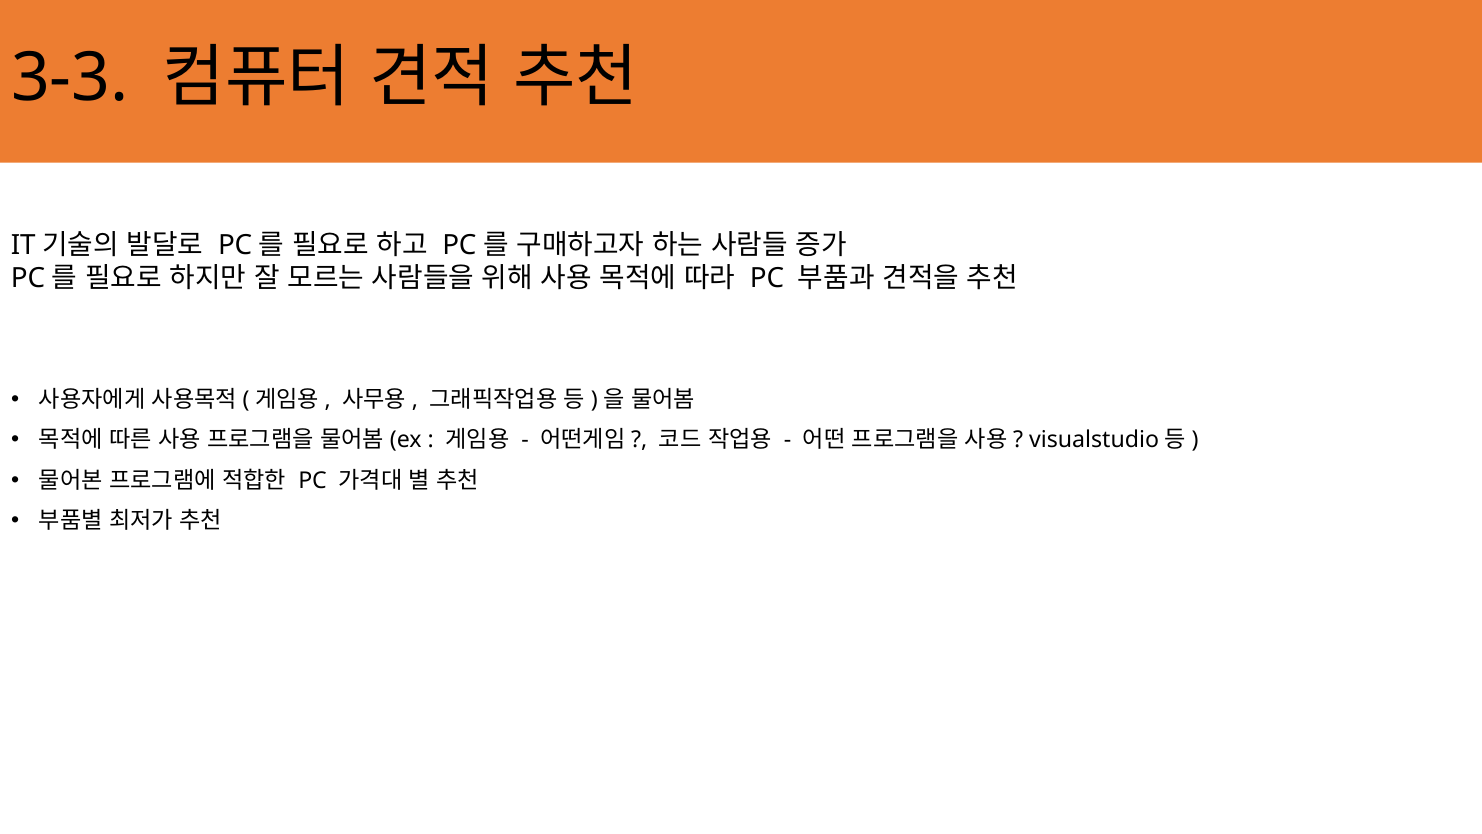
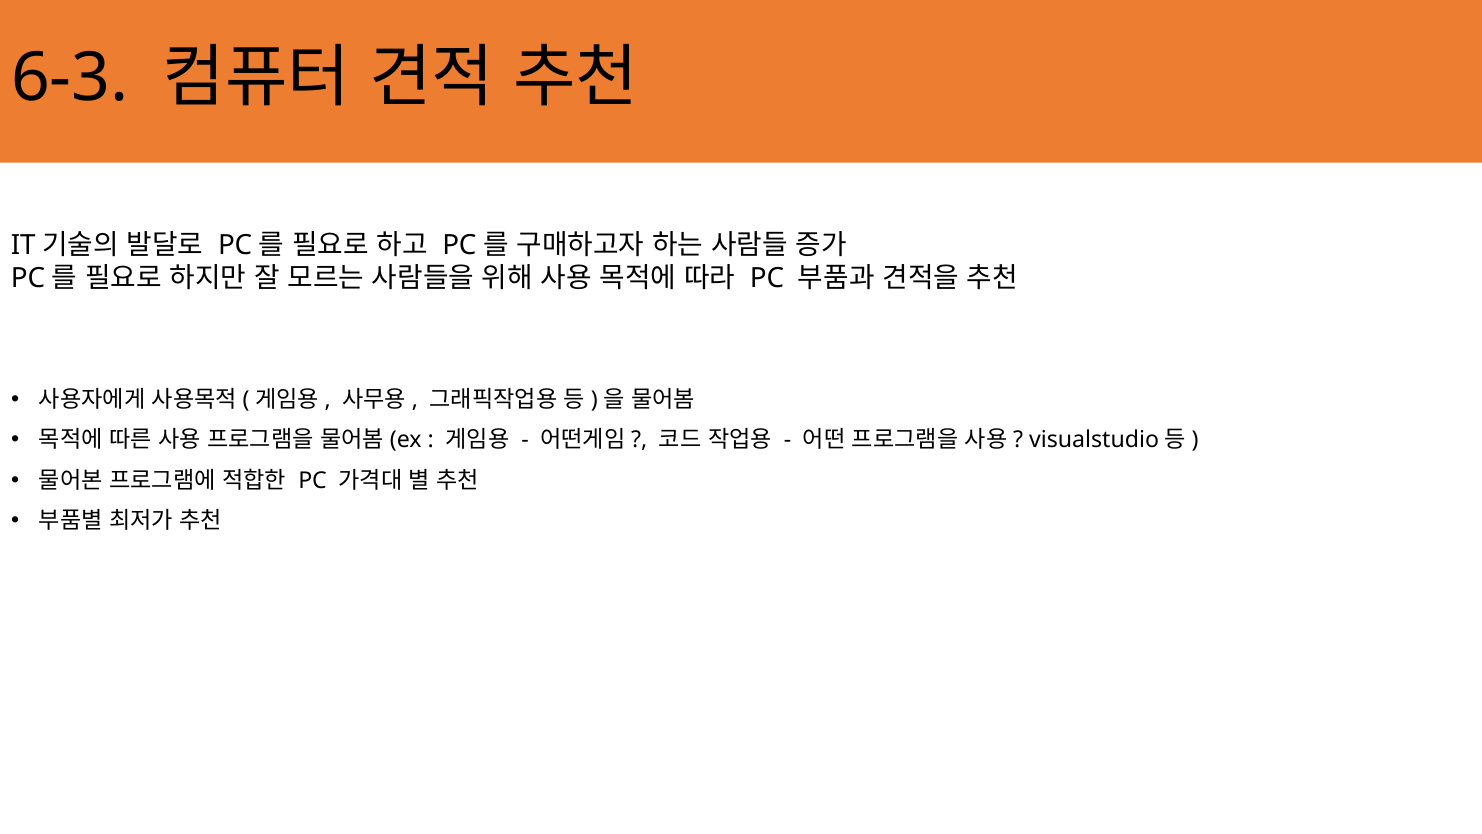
3-3: 3-3 -> 6-3 (70, 78)
